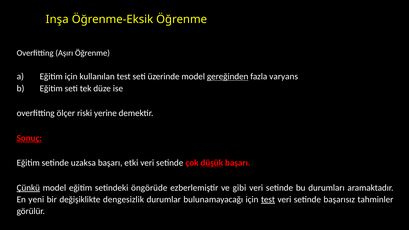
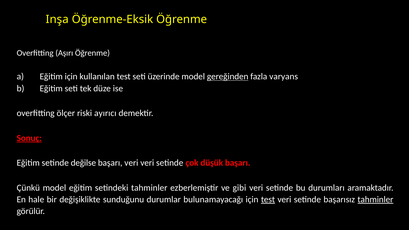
yerine: yerine -> ayırıcı (105, 113)
uzaksa: uzaksa -> değilse (83, 163)
başarı etki: etki -> veri (131, 163)
düşük underline: present -> none (212, 163)
Çünkü underline: present -> none (28, 188)
setindeki öngörüde: öngörüde -> tahminler (149, 188)
yeni: yeni -> hale (36, 200)
dengesizlik: dengesizlik -> sunduğunu (124, 200)
tahminler underline: none -> present (375, 200)
